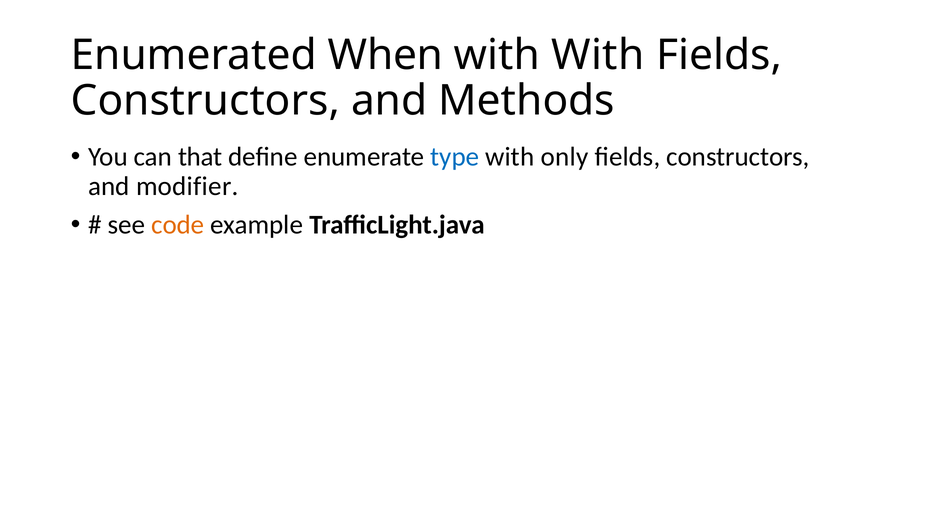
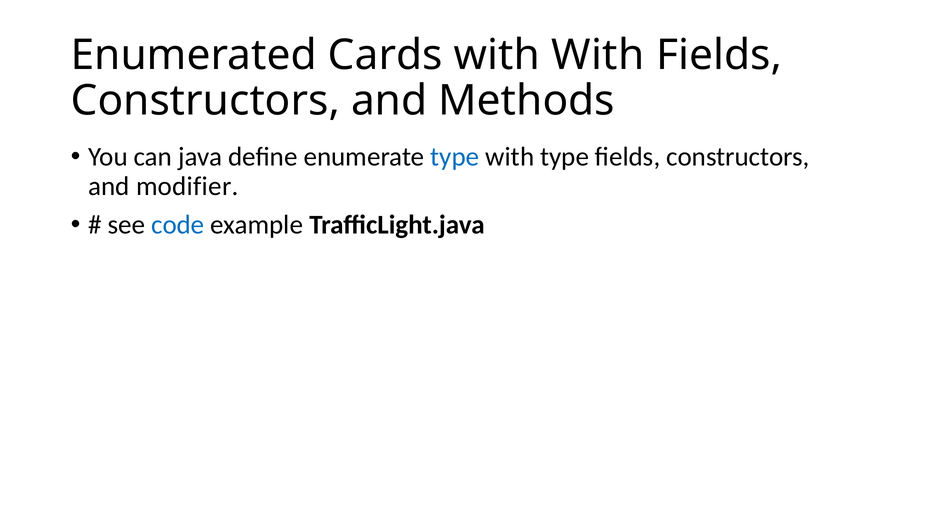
When: When -> Cards (385, 55)
that: that -> java (200, 157)
with only: only -> type (565, 157)
code colour: orange -> blue (178, 225)
